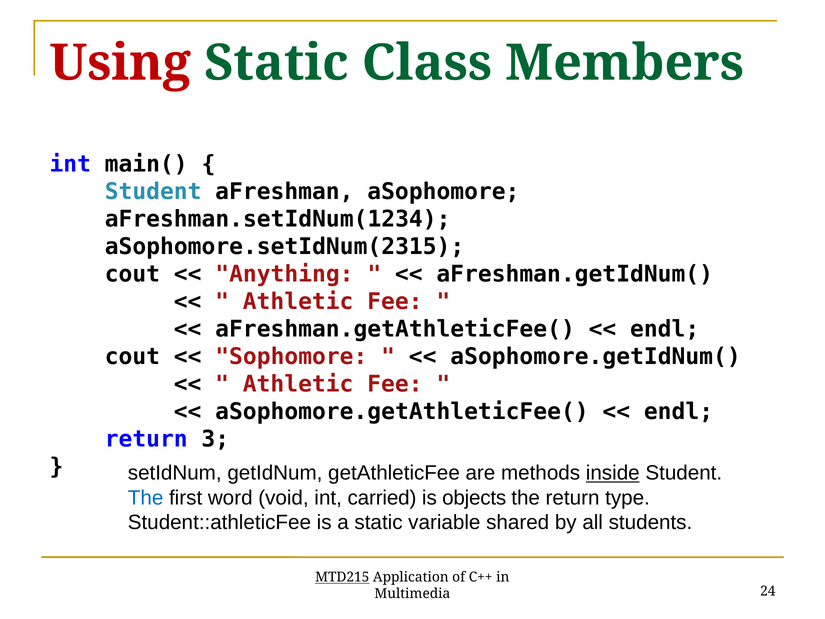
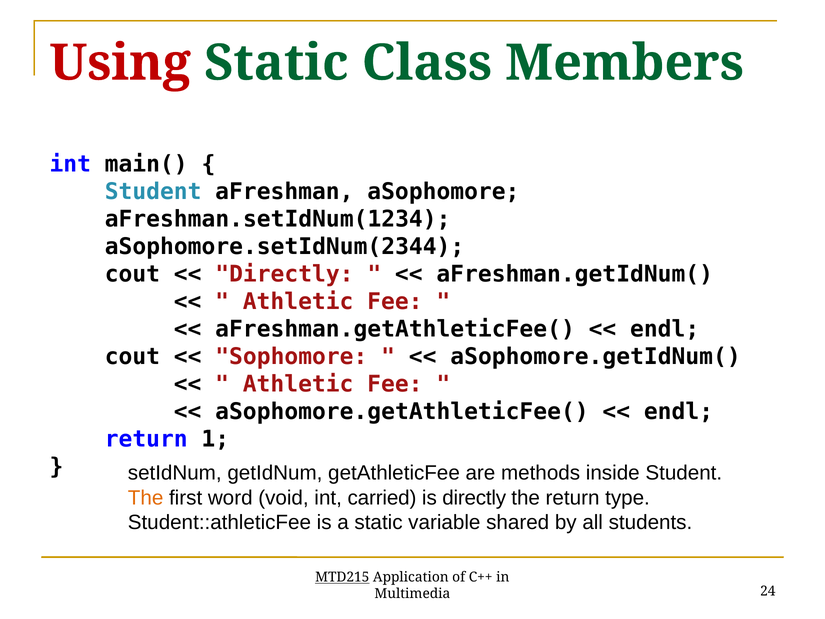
aSophomore.setIdNum(2315: aSophomore.setIdNum(2315 -> aSophomore.setIdNum(2344 (285, 246)
Anything: Anything -> Directly (284, 274)
3: 3 -> 1 (215, 439)
inside underline: present -> none (613, 473)
The colour: blue -> orange (146, 498)
is objects: objects -> directly (474, 498)
